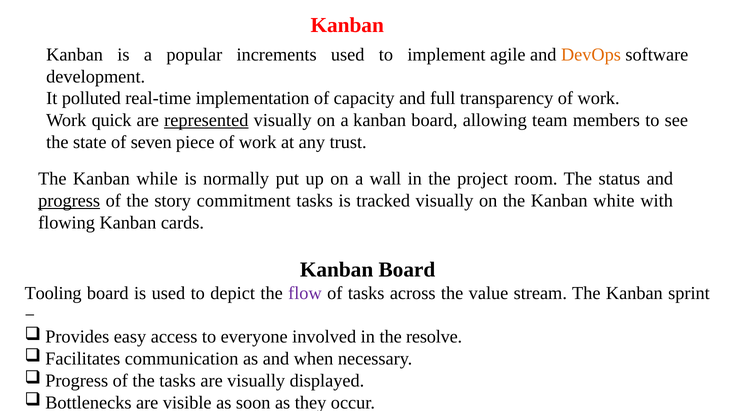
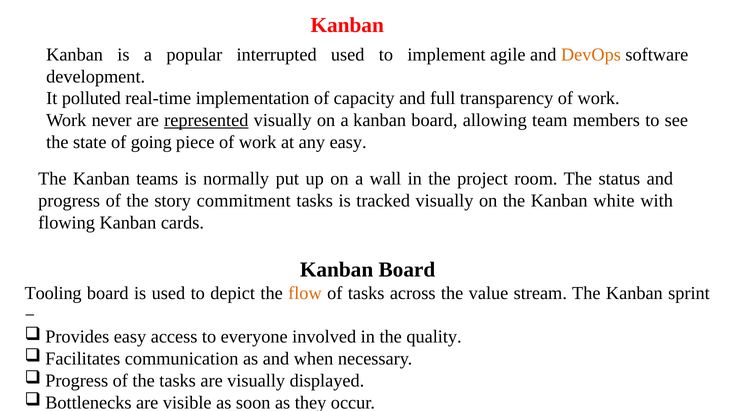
increments: increments -> interrupted (277, 55)
quick: quick -> never (112, 120)
seven: seven -> going (151, 142)
any trust: trust -> easy (348, 142)
while: while -> teams (157, 179)
progress underline: present -> none (69, 201)
flow colour: purple -> orange (305, 293)
resolve: resolve -> quality (434, 337)
